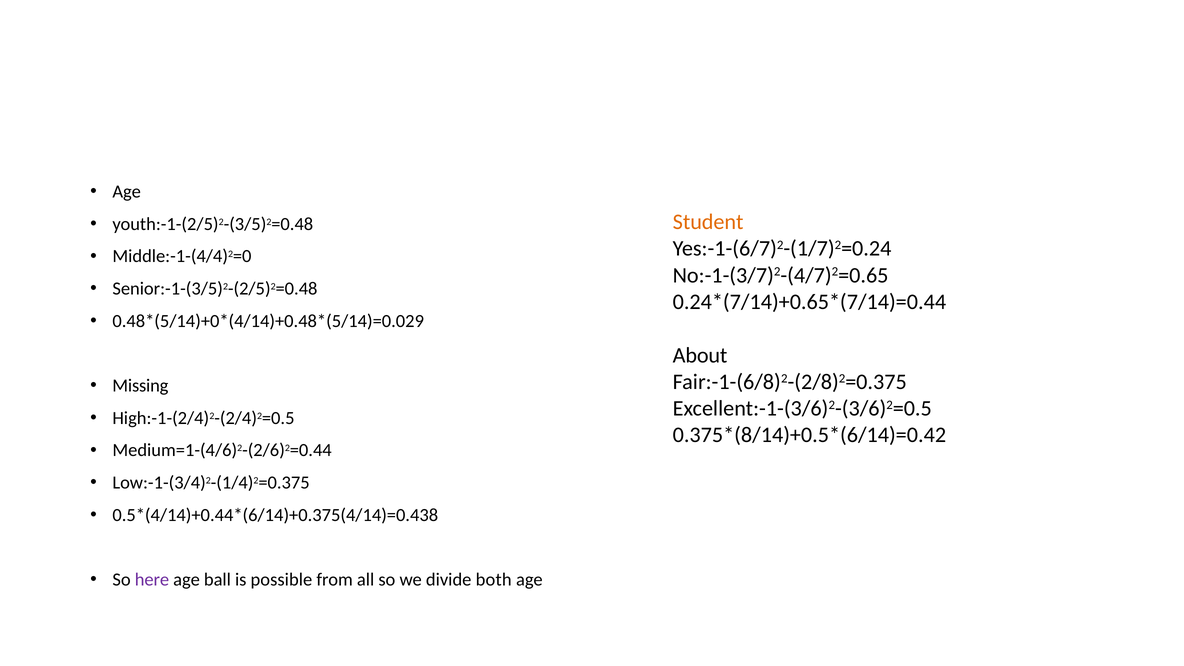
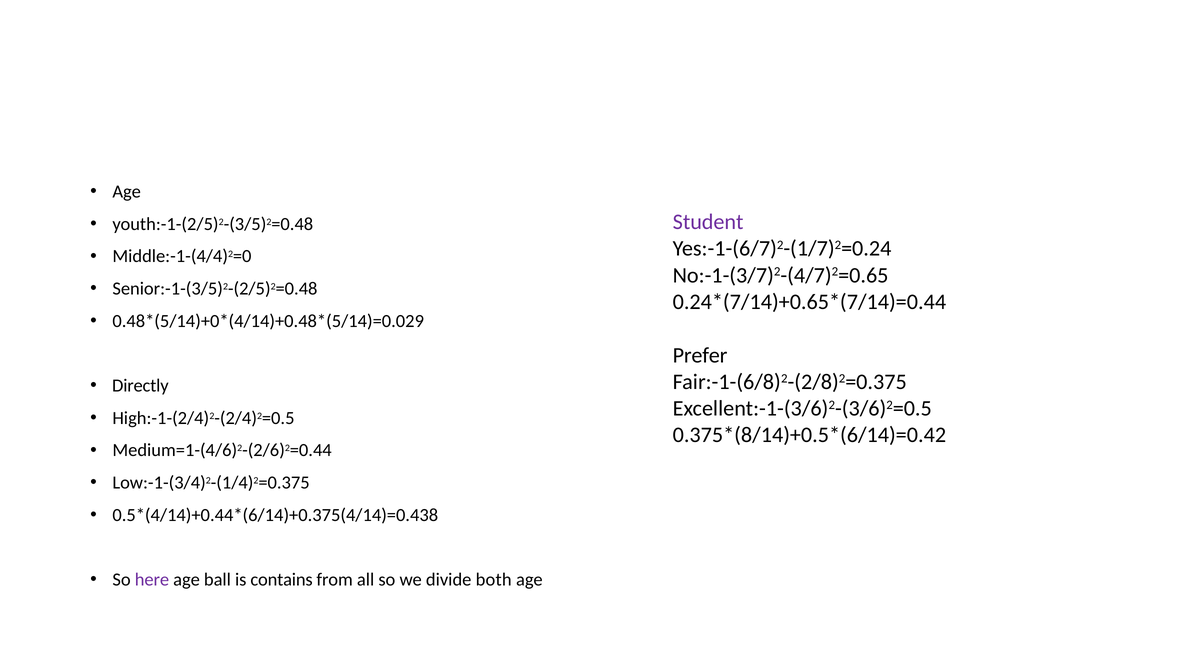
Student colour: orange -> purple (708, 222)
About: About -> Prefer (700, 355)
Missing: Missing -> Directly (140, 386)
possible: possible -> contains (282, 580)
